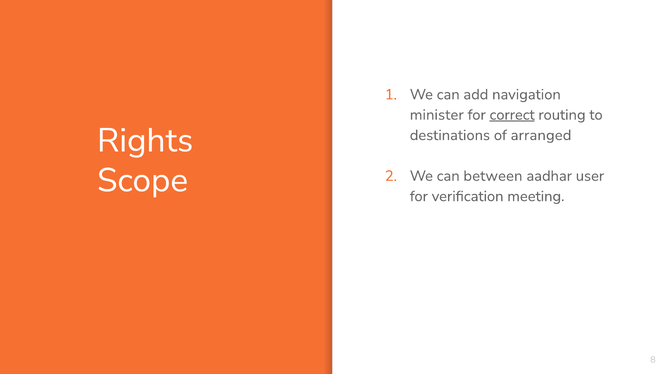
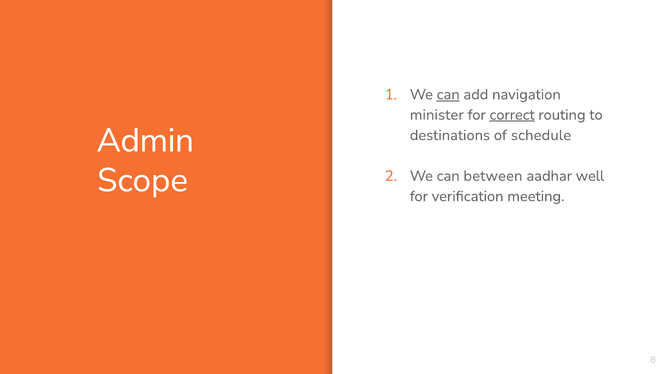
can underline: none -> present (448, 94)
Rights: Rights -> Admin (145, 140)
arranged: arranged -> schedule (541, 135)
user: user -> well (590, 176)
